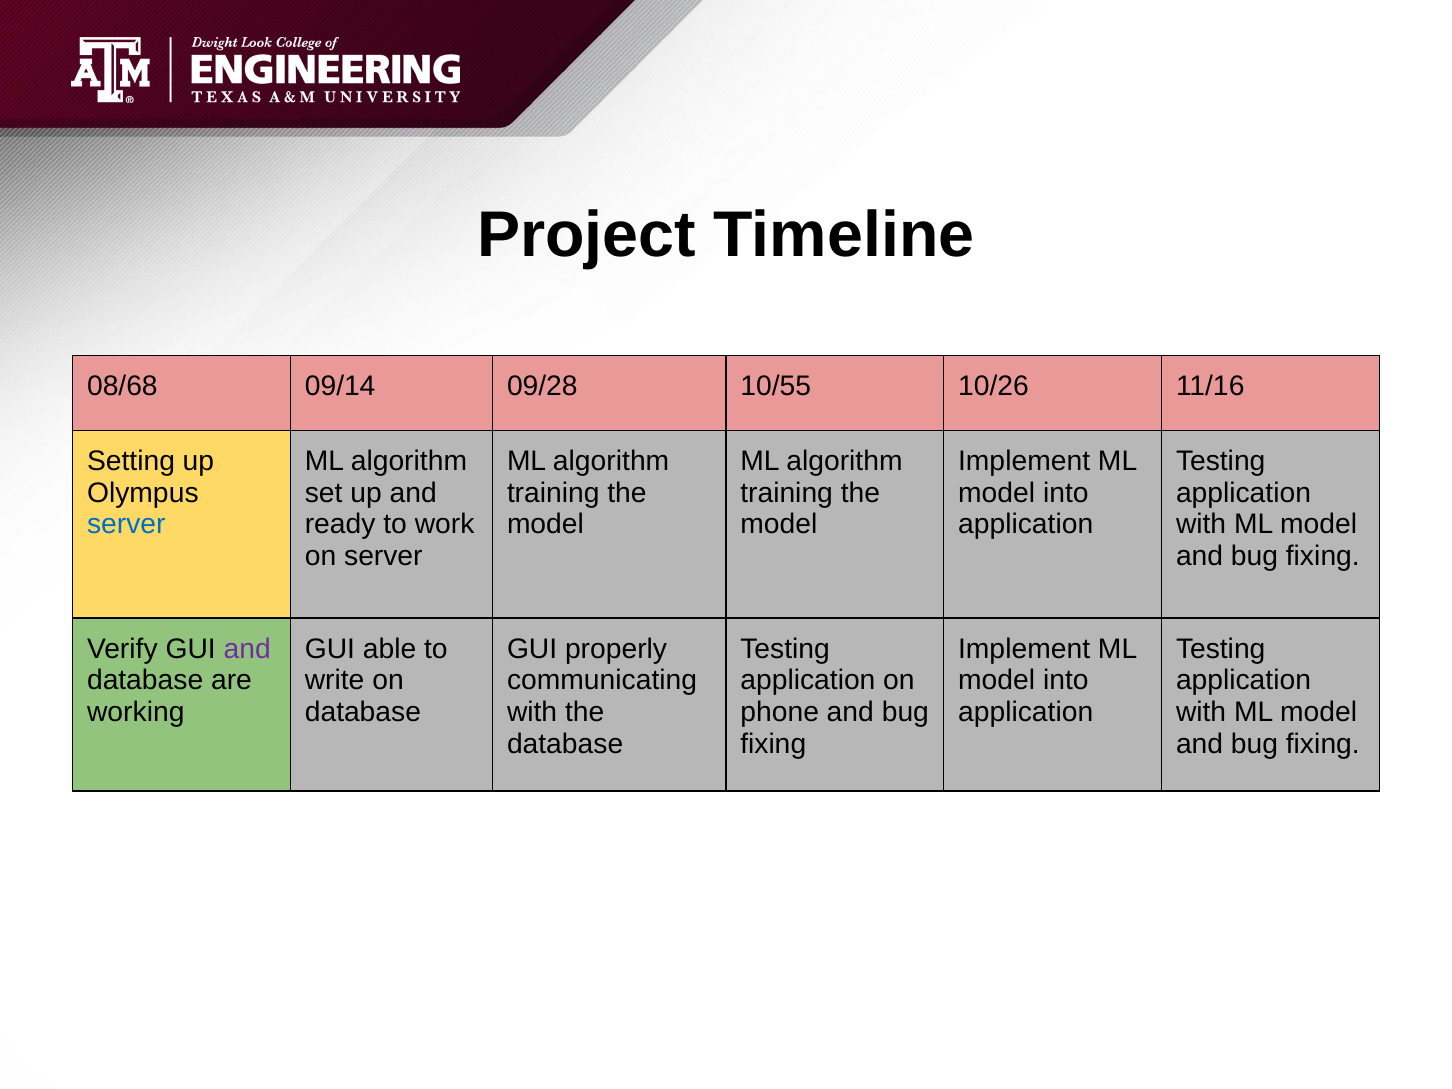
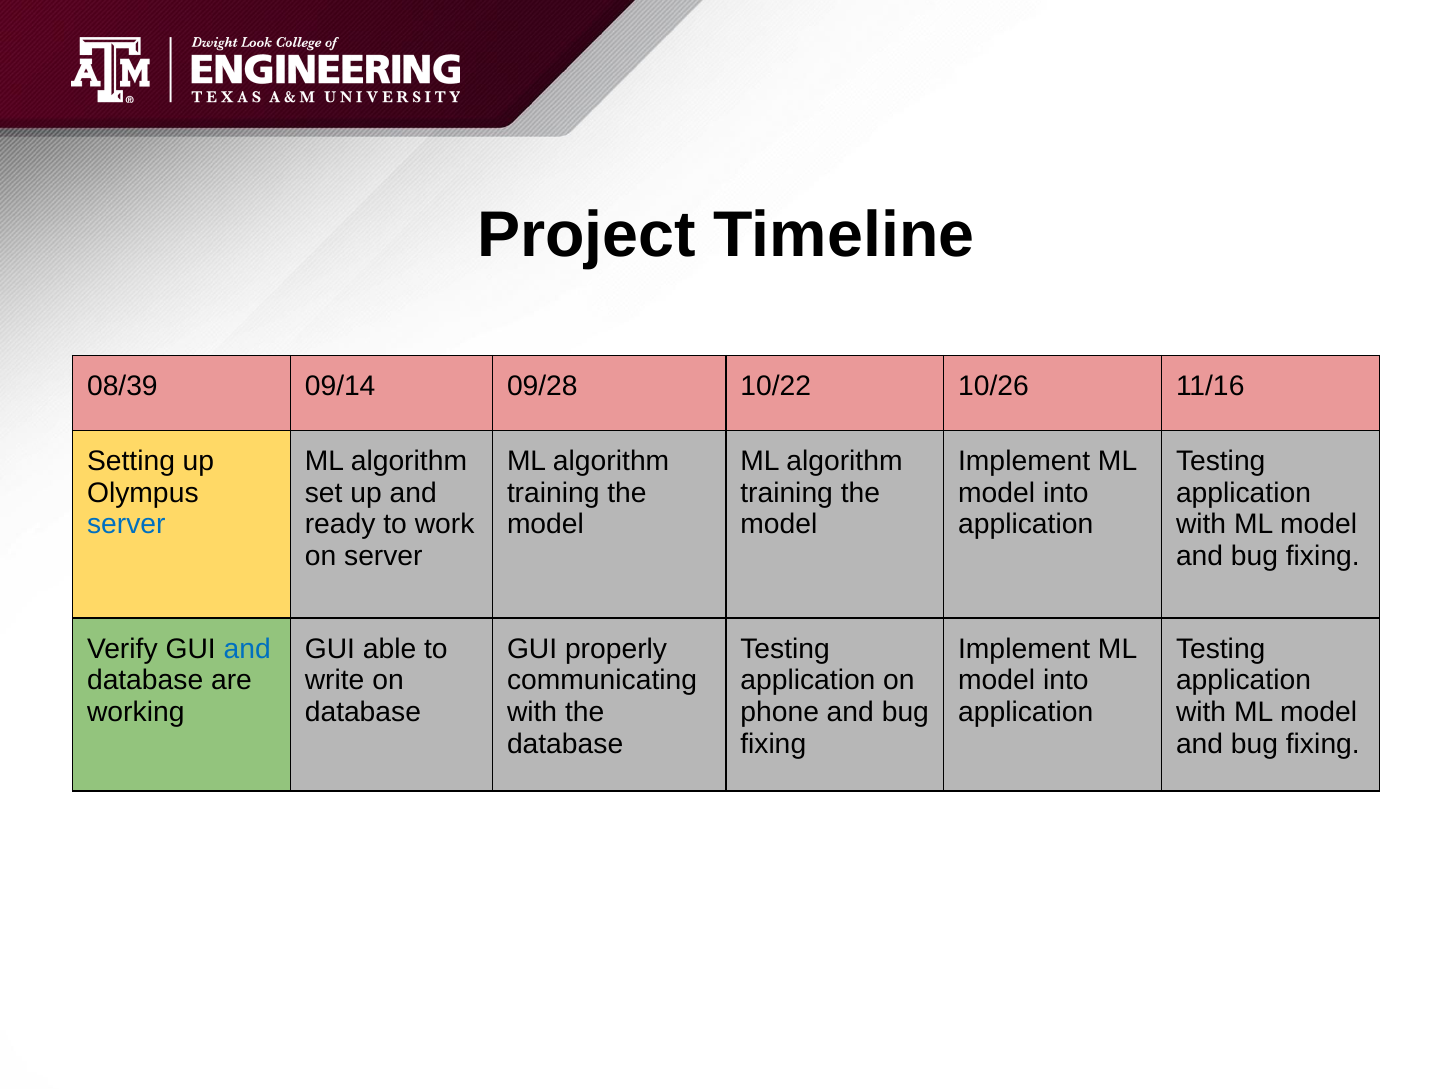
08/68: 08/68 -> 08/39 (122, 386)
10/55: 10/55 -> 10/22 (776, 386)
and colour: purple -> blue (247, 649)
